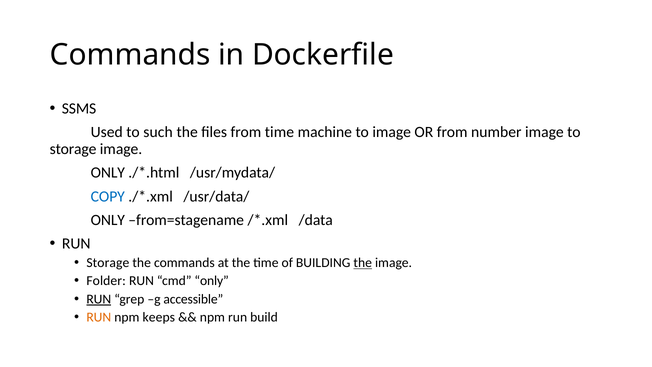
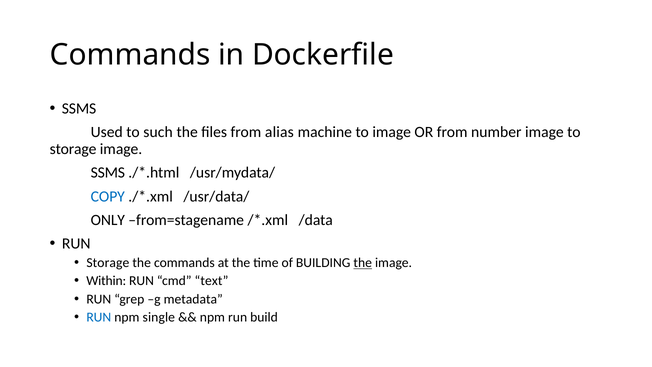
from time: time -> alias (279, 132)
ONLY: ONLY -> SSMS (108, 173)
Folder: Folder -> Within (106, 281)
cmd only: only -> text (211, 281)
RUN underline: present -> none (99, 299)
accessible: accessible -> metadata (193, 299)
RUN colour: orange -> blue (99, 317)
keeps: keeps -> single (159, 317)
